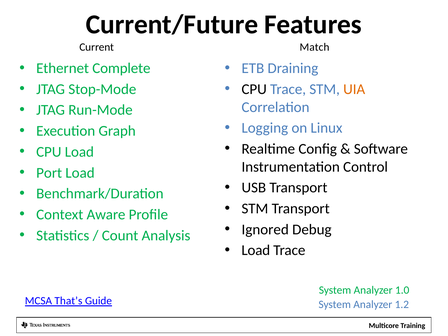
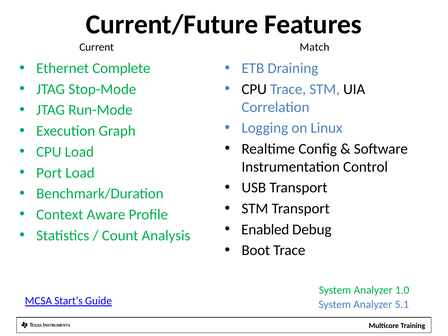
UIA colour: orange -> black (354, 89)
Ignored: Ignored -> Enabled (265, 229)
Load: Load -> Boot (256, 250)
That’s: That’s -> Start’s (69, 301)
1.2: 1.2 -> 5.1 (402, 305)
